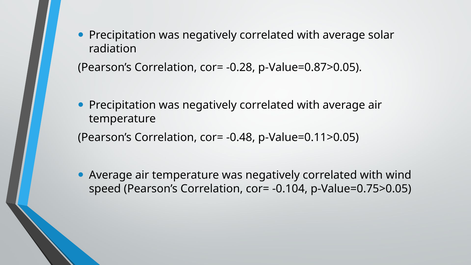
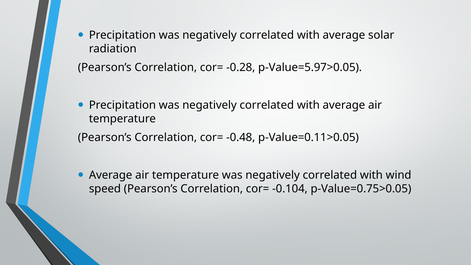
p-Value=0.87>0.05: p-Value=0.87>0.05 -> p-Value=5.97>0.05 (310, 67)
